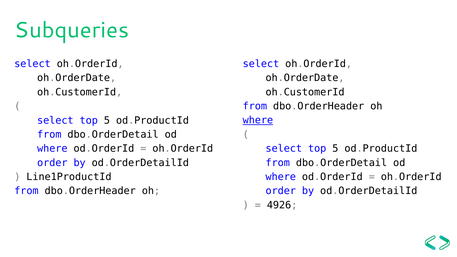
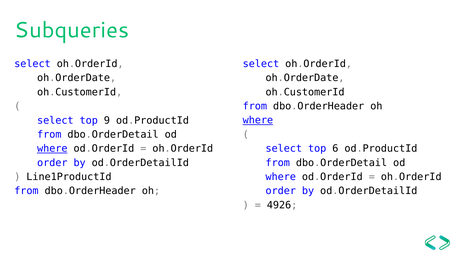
5: 5 -> 9 (107, 120)
where underline: none -> present (52, 149)
5: 5 -> 6 (335, 149)
